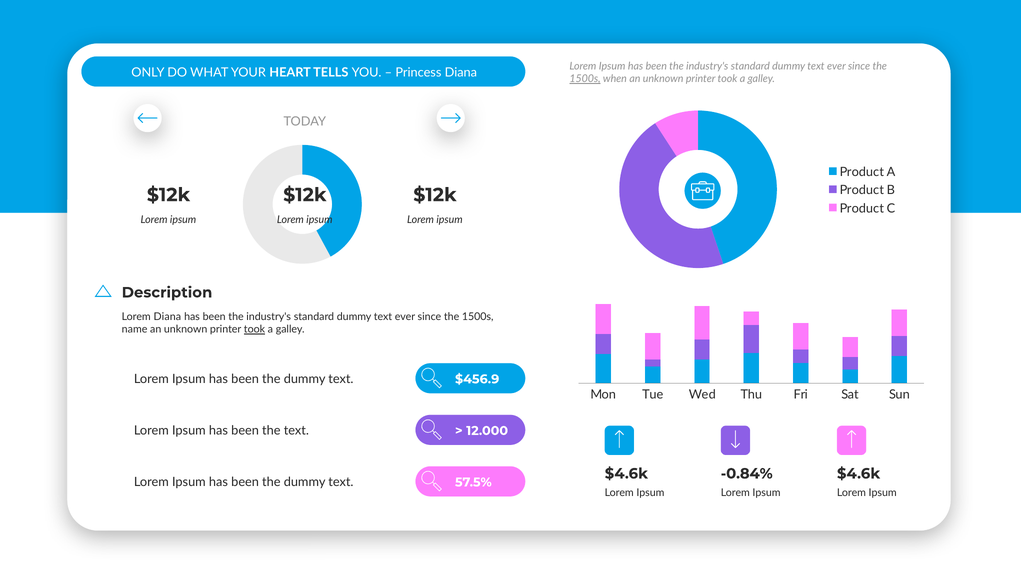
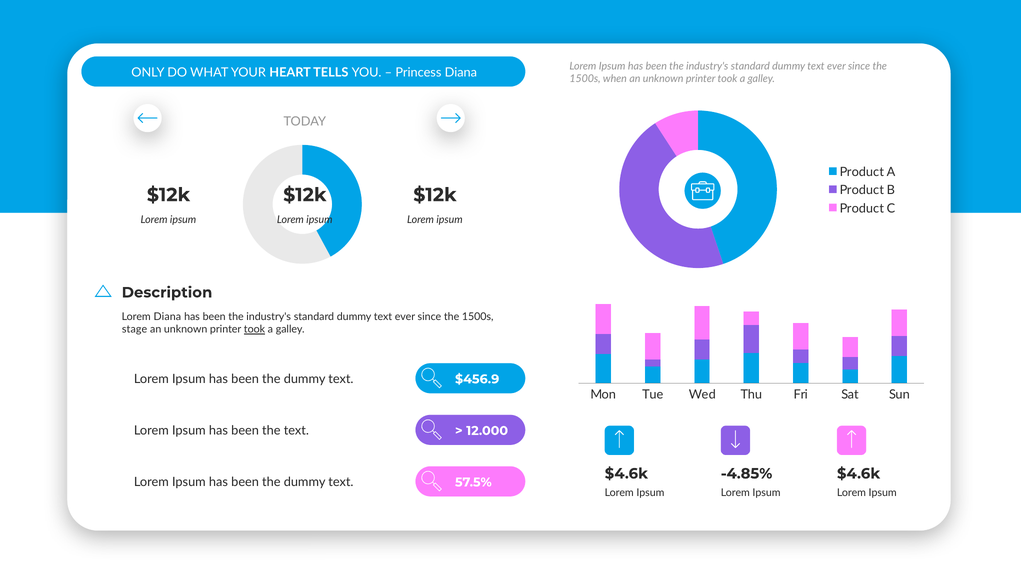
1500s underline: present -> none (585, 79)
name: name -> stage (135, 330)
-0.84%: -0.84% -> -4.85% (747, 474)
